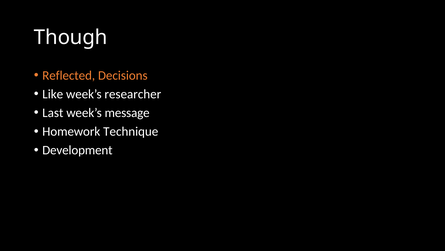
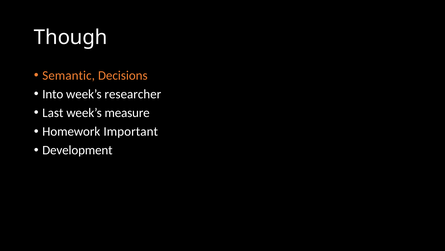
Reflected: Reflected -> Semantic (69, 75)
Like: Like -> Into (53, 94)
message: message -> measure (127, 113)
Technique: Technique -> Important (131, 131)
